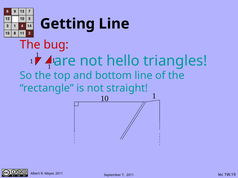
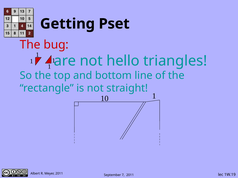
Getting Line: Line -> Pset (114, 24)
